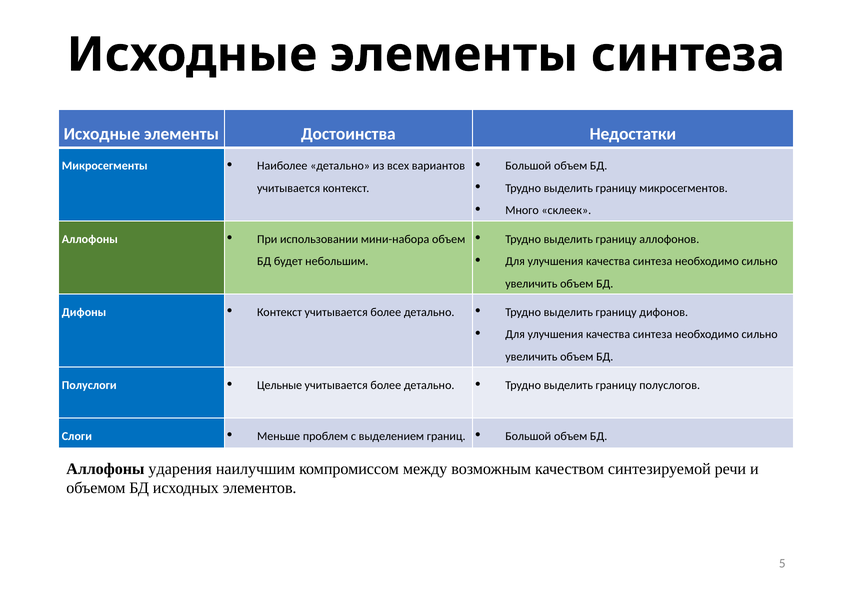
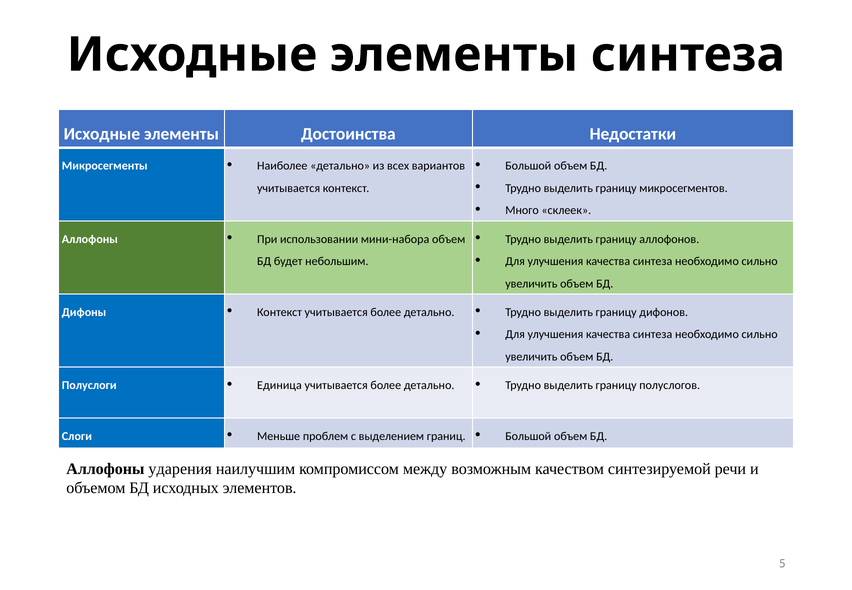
Цельные: Цельные -> Единица (279, 385)
